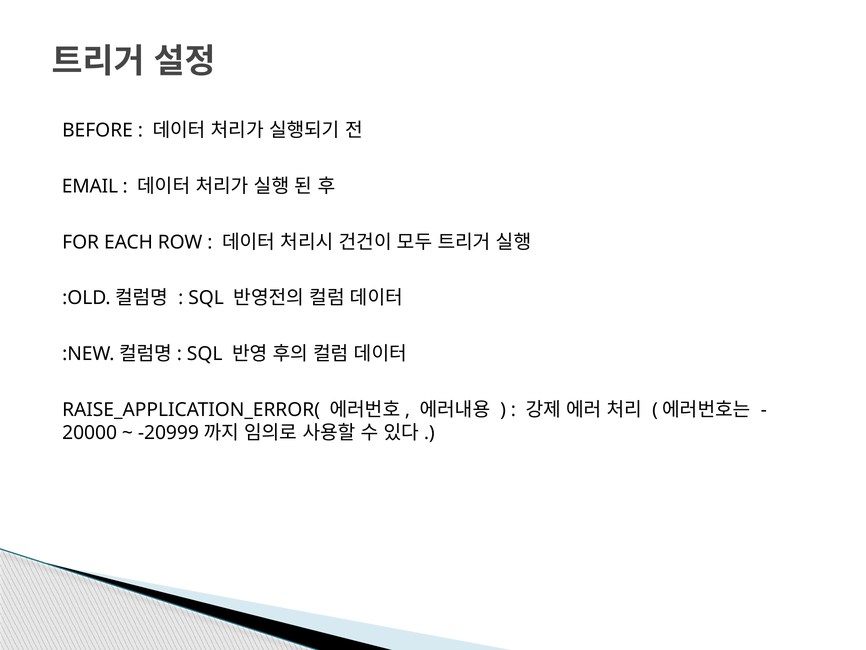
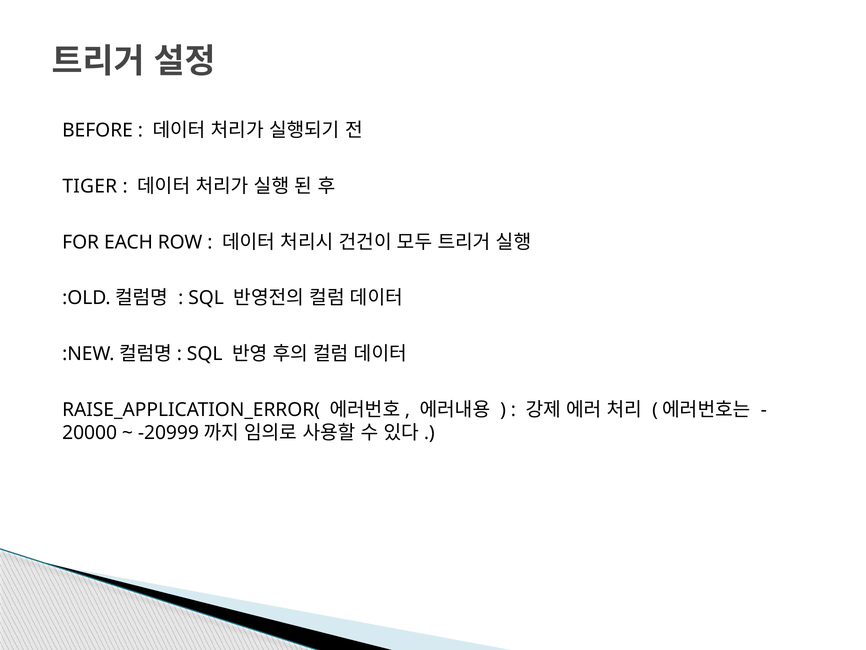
EMAIL: EMAIL -> TIGER (90, 186)
